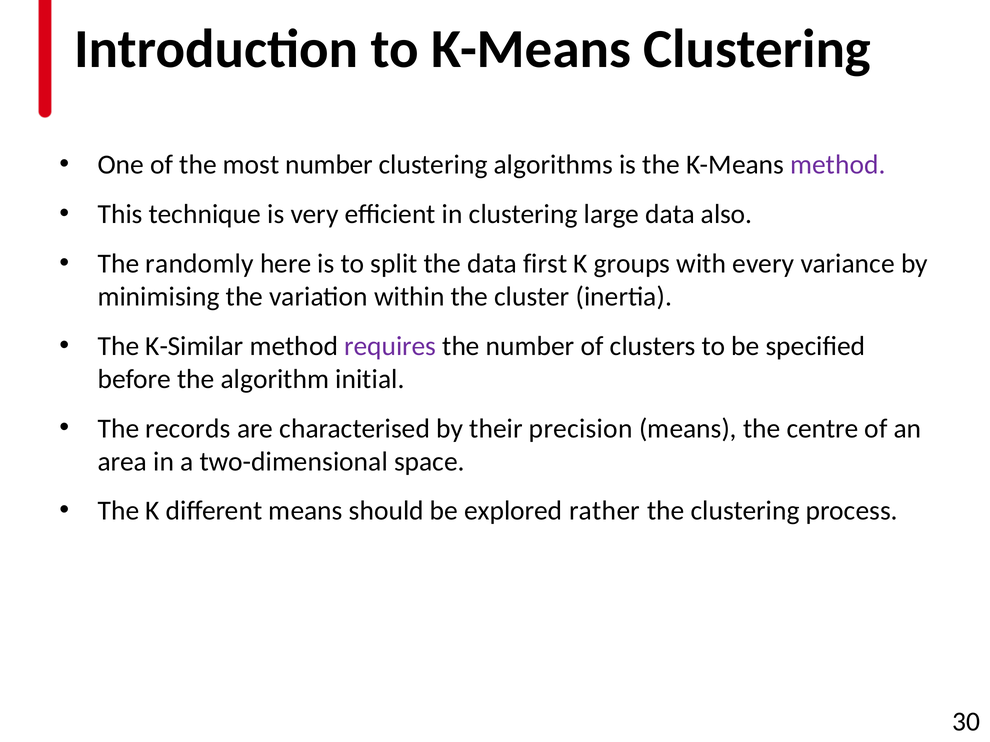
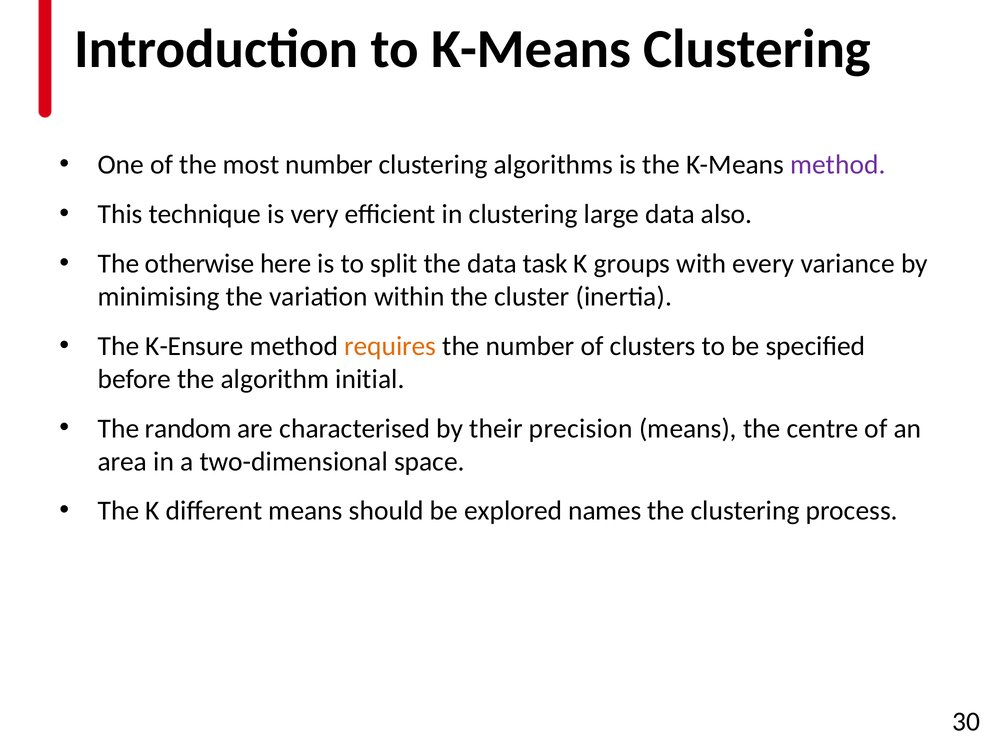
randomly: randomly -> otherwise (200, 264)
first: first -> task (545, 264)
K-Similar: K-Similar -> K-Ensure (194, 346)
requires colour: purple -> orange (390, 346)
records: records -> random (188, 429)
rather: rather -> names (605, 511)
